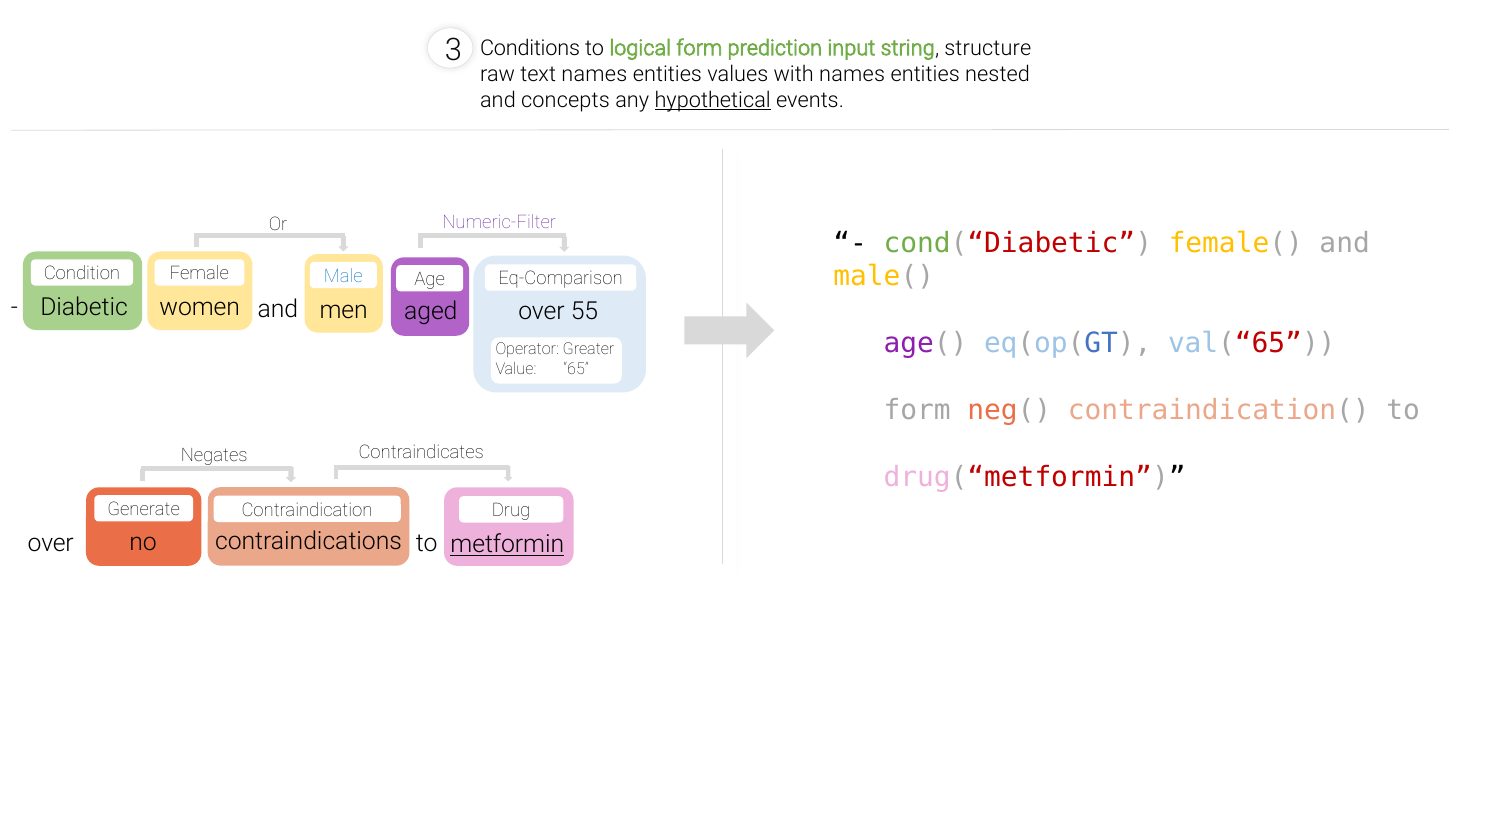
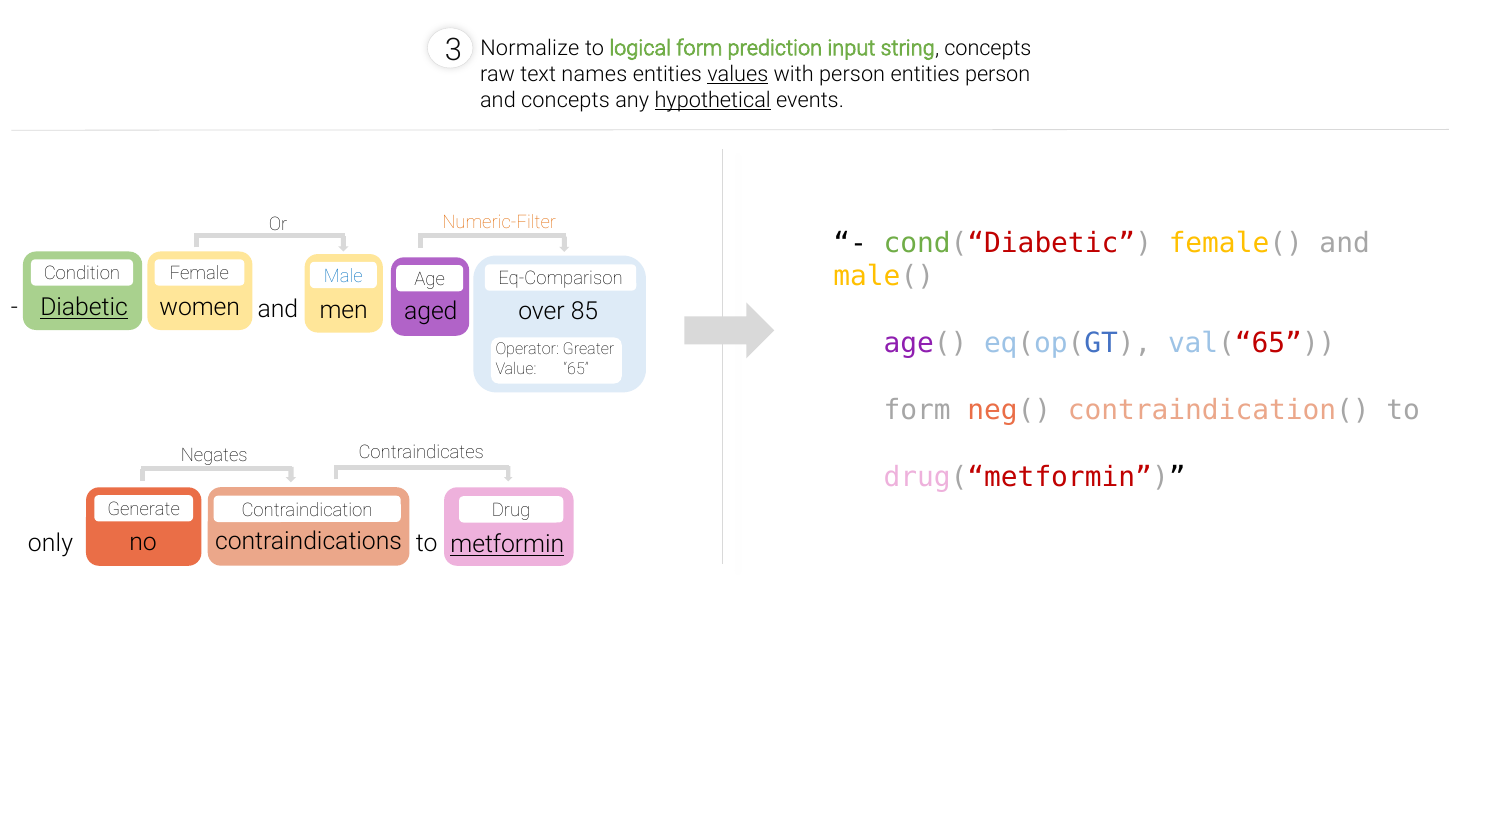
Conditions: Conditions -> Normalize (530, 48)
string structure: structure -> concepts (988, 48)
values underline: none -> present (738, 74)
with names: names -> person (852, 74)
entities nested: nested -> person (998, 74)
Numeric-Filter colour: purple -> orange (499, 222)
Diabetic underline: none -> present (84, 308)
55: 55 -> 85 (584, 311)
over: over -> only (51, 543)
